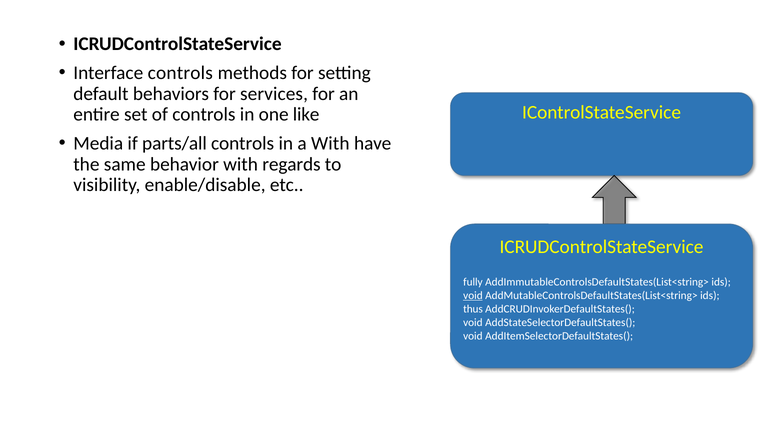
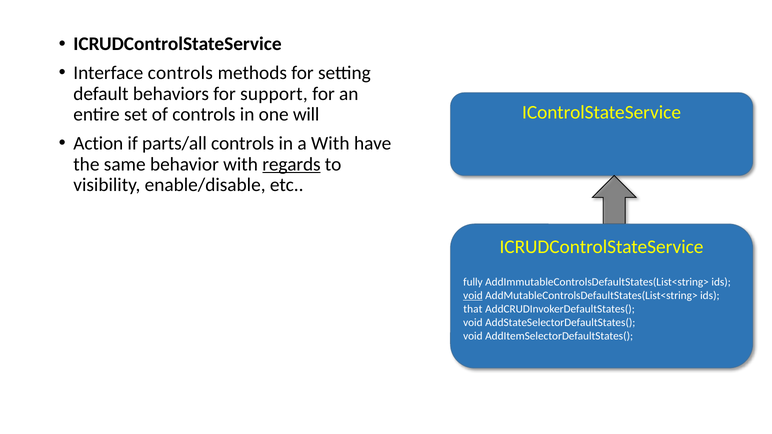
services: services -> support (274, 94)
like: like -> will (306, 115)
Media: Media -> Action (98, 143)
regards underline: none -> present (291, 164)
thus: thus -> that (473, 309)
